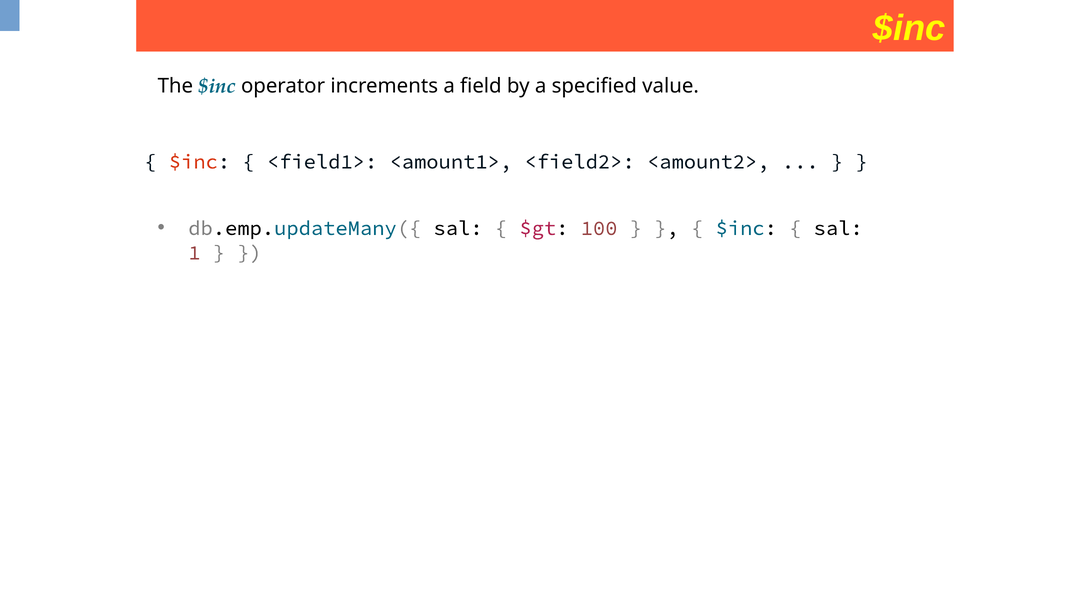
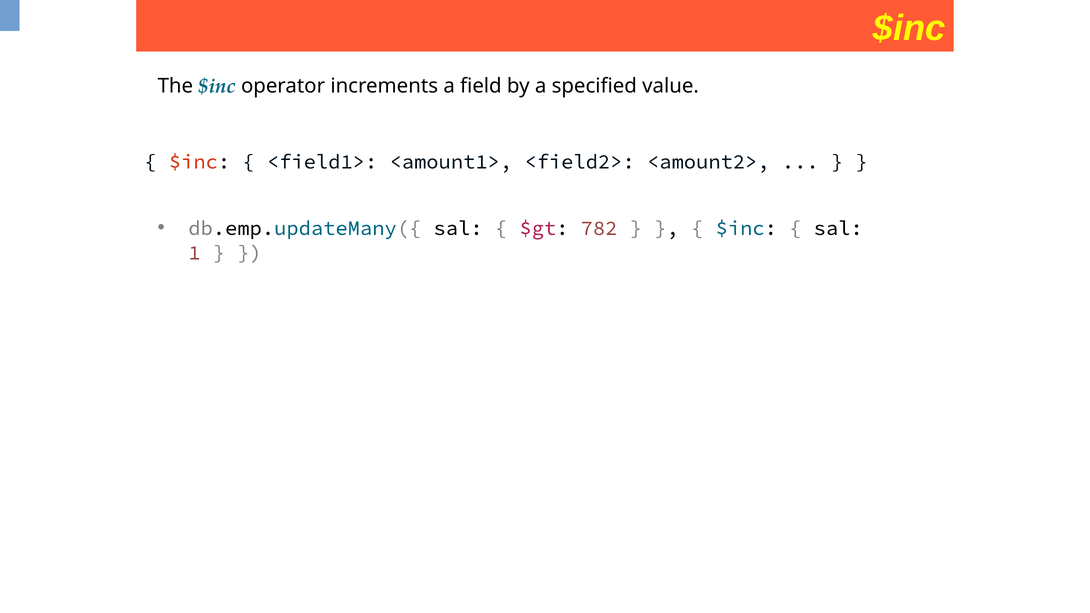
100: 100 -> 782 (599, 228)
